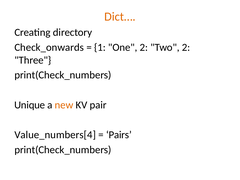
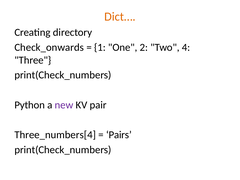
Two 2: 2 -> 4 (186, 47)
Unique: Unique -> Python (30, 105)
new colour: orange -> purple (64, 105)
Value_numbers[4: Value_numbers[4 -> Three_numbers[4 (55, 135)
